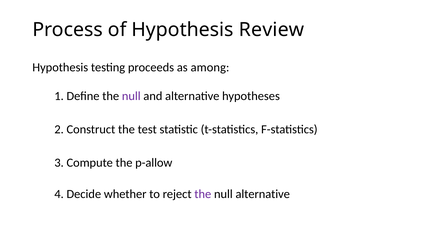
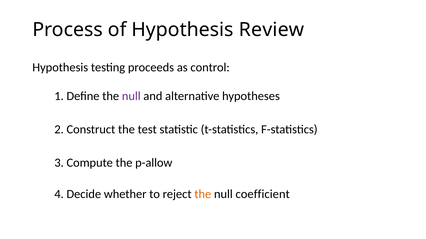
among: among -> control (210, 68)
the colour: purple -> orange (203, 195)
null alternative: alternative -> coefficient (263, 195)
